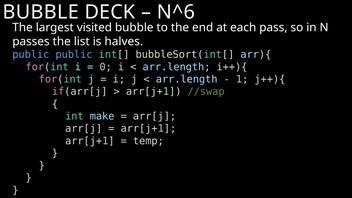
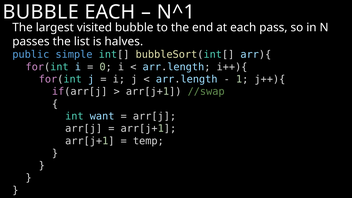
BUBBLE DECK: DECK -> EACH (110, 12)
N^6: N^6 -> N^1 (176, 12)
public public: public -> simple (74, 55)
make: make -> want (102, 116)
